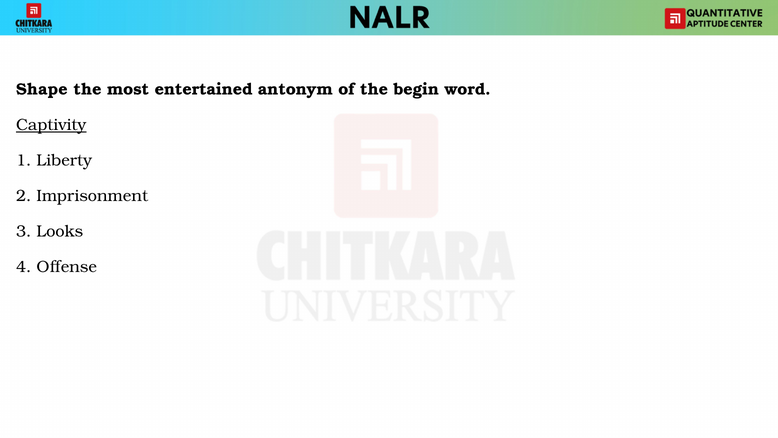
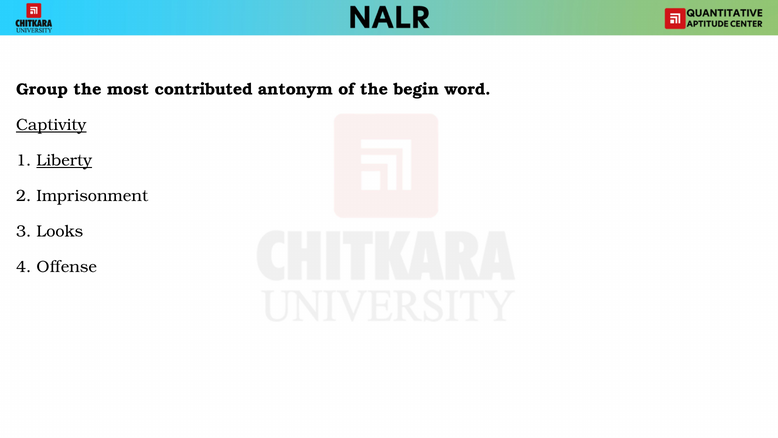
Shape: Shape -> Group (42, 89)
entertained: entertained -> contributed (204, 89)
Liberty underline: none -> present (64, 160)
